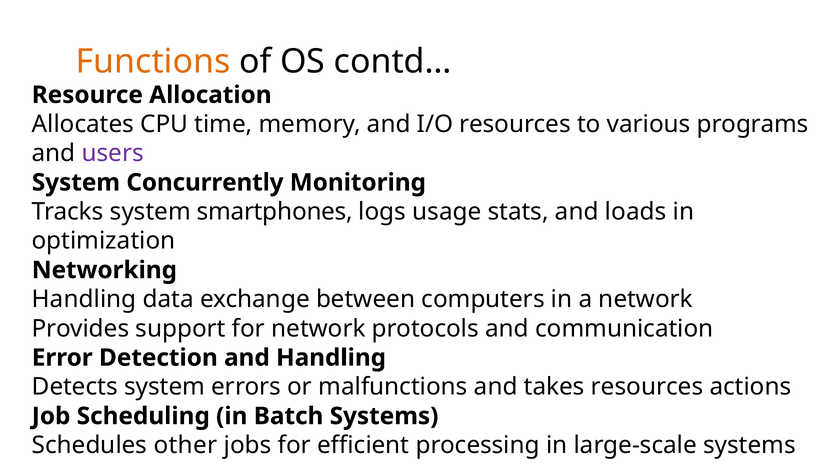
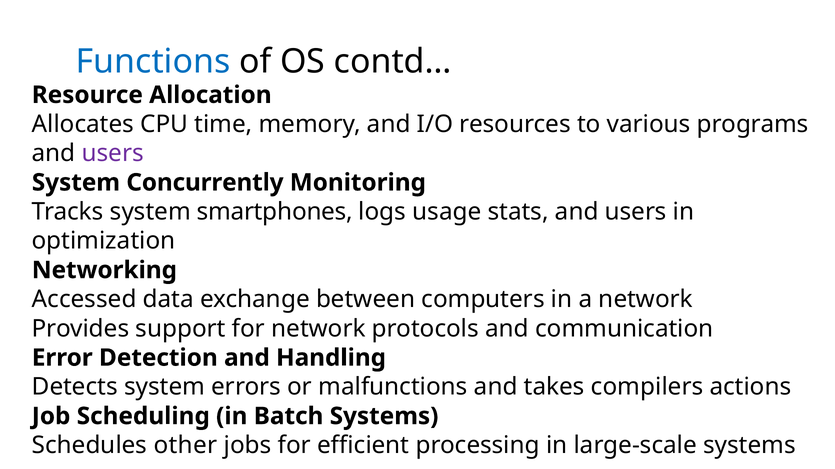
Functions colour: orange -> blue (153, 62)
stats and loads: loads -> users (636, 212)
Handling: Handling -> Accessed (84, 300)
takes resources: resources -> compilers (647, 387)
